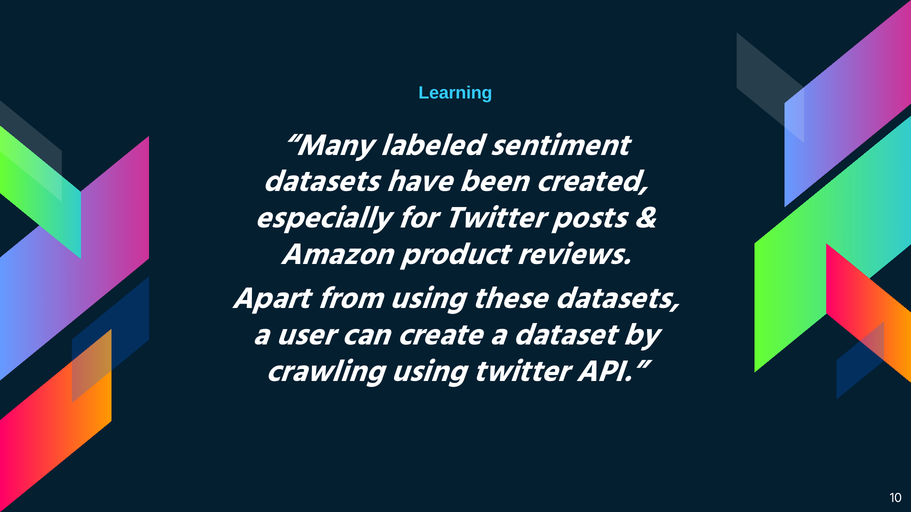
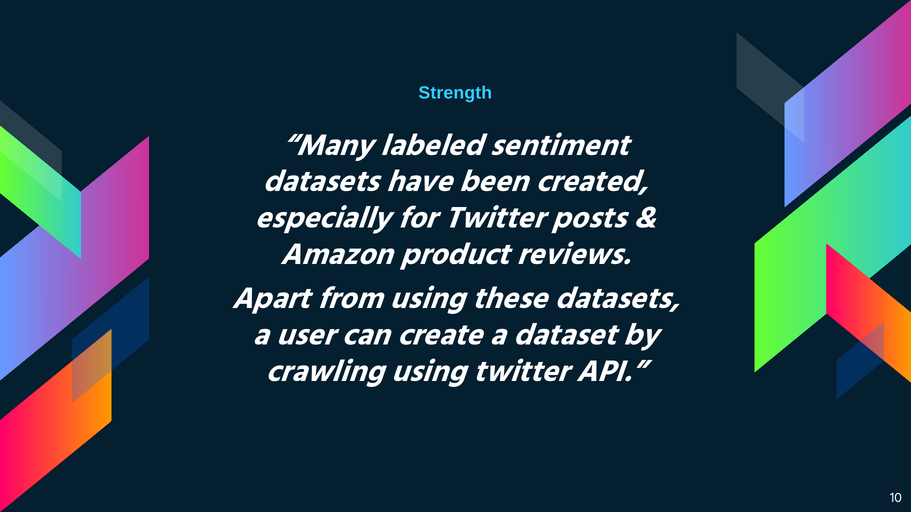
Learning: Learning -> Strength (455, 93)
